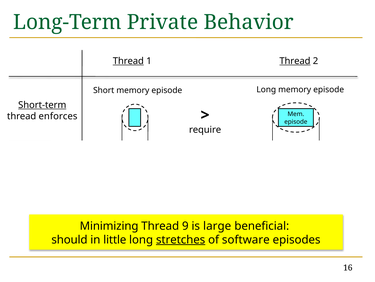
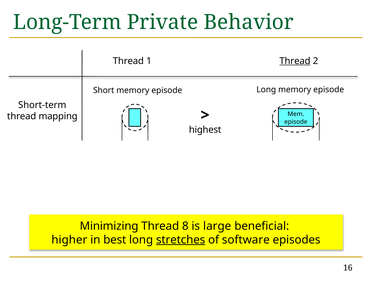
Thread underline: present -> none (128, 61)
Short-term underline: present -> none (42, 105)
enforces: enforces -> mapping (58, 116)
require: require -> highest (205, 129)
9: 9 -> 8 (185, 225)
should: should -> higher (69, 239)
little: little -> best (115, 239)
